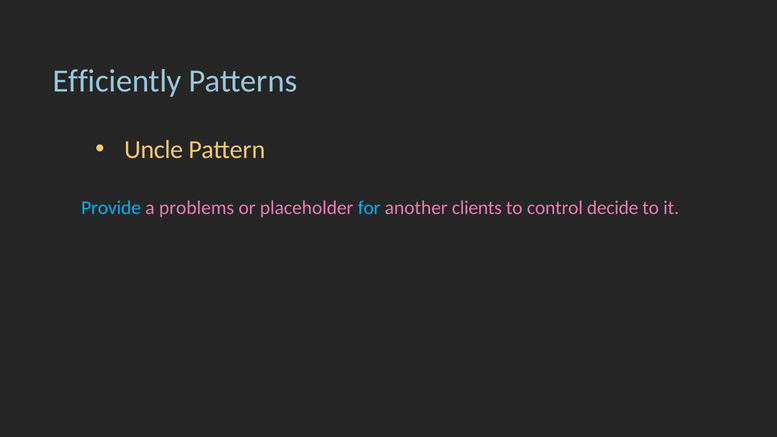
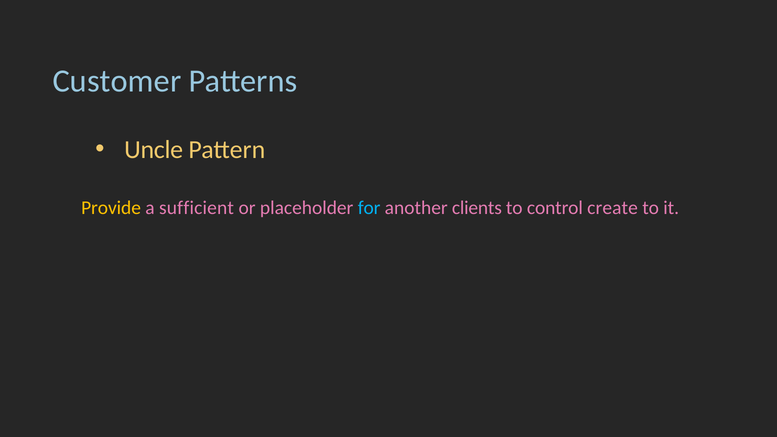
Efficiently: Efficiently -> Customer (117, 81)
Provide colour: light blue -> yellow (111, 208)
problems: problems -> sufficient (197, 208)
decide: decide -> create (613, 208)
